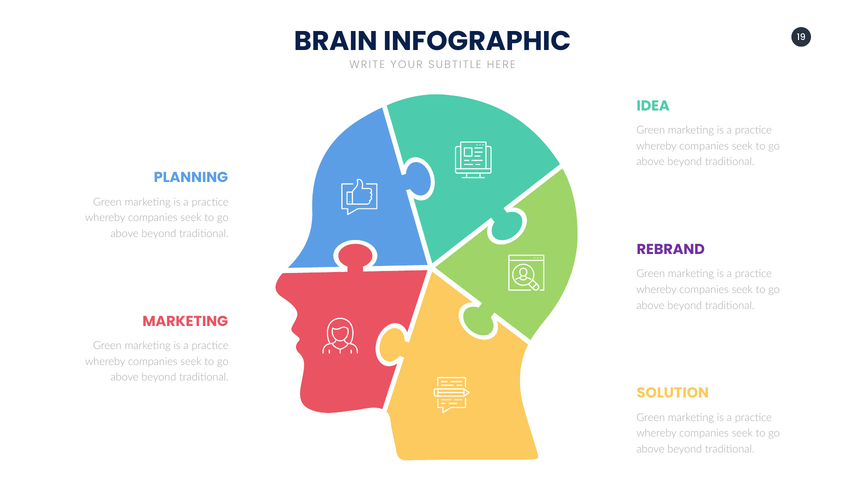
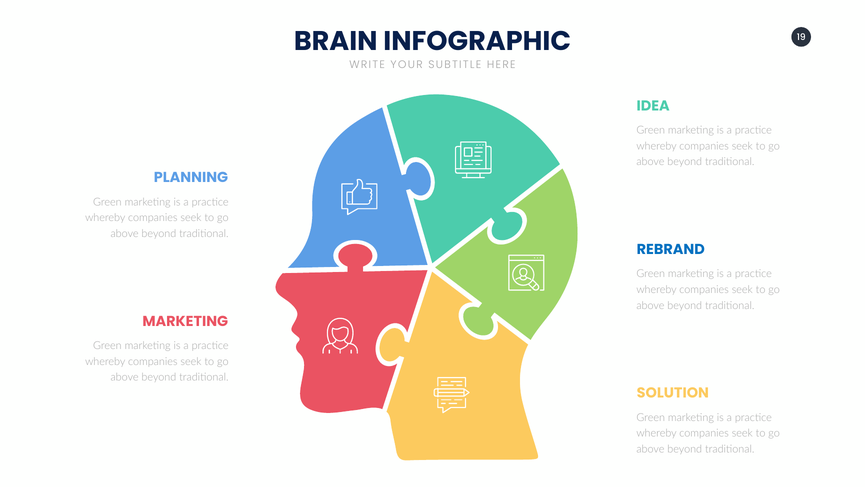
REBRAND colour: purple -> blue (671, 249)
